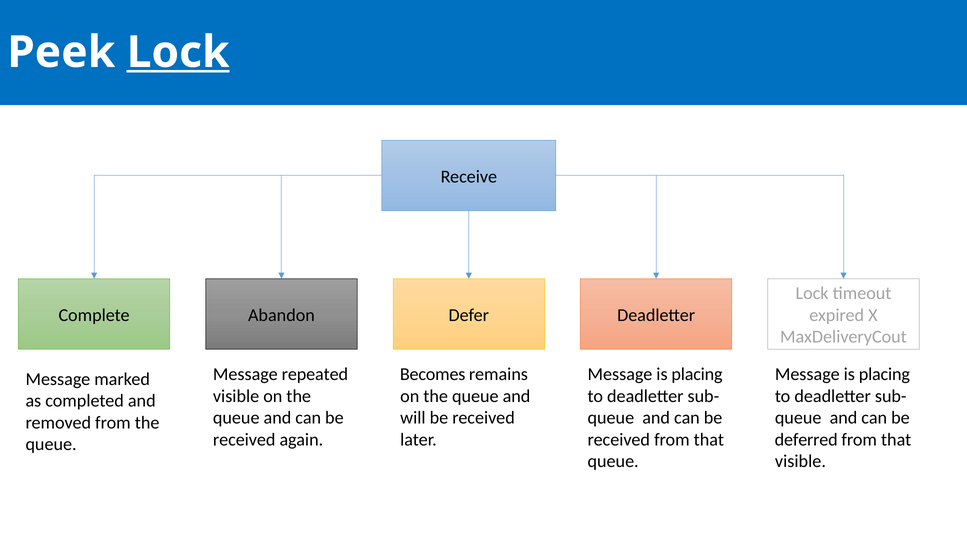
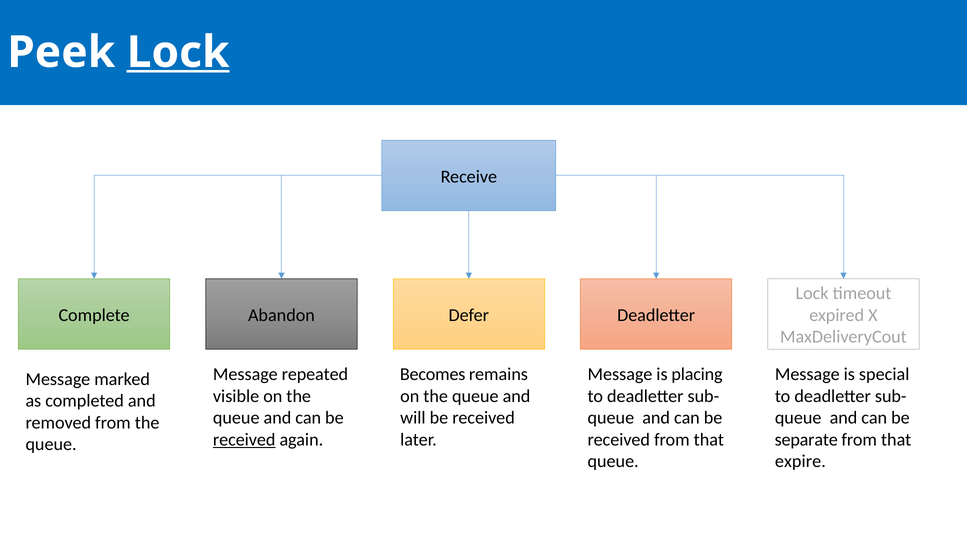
placing: placing -> special (884, 374)
received underline: none -> present (244, 440)
deferred: deferred -> separate (806, 440)
visible: visible -> expire (800, 461)
